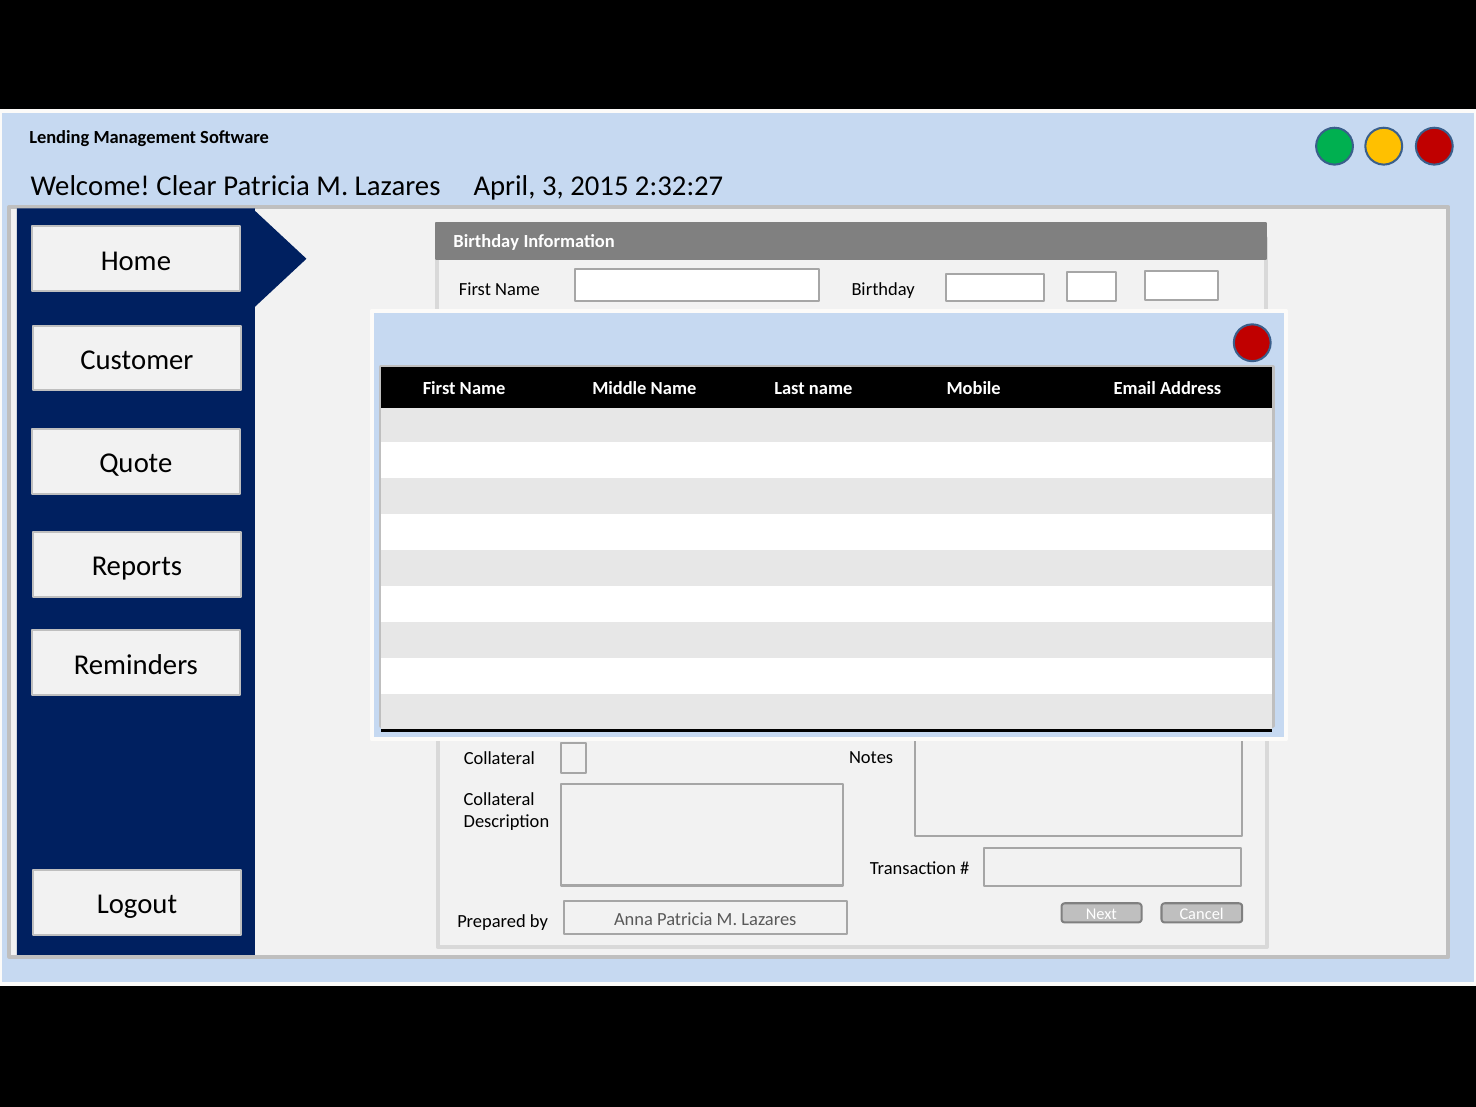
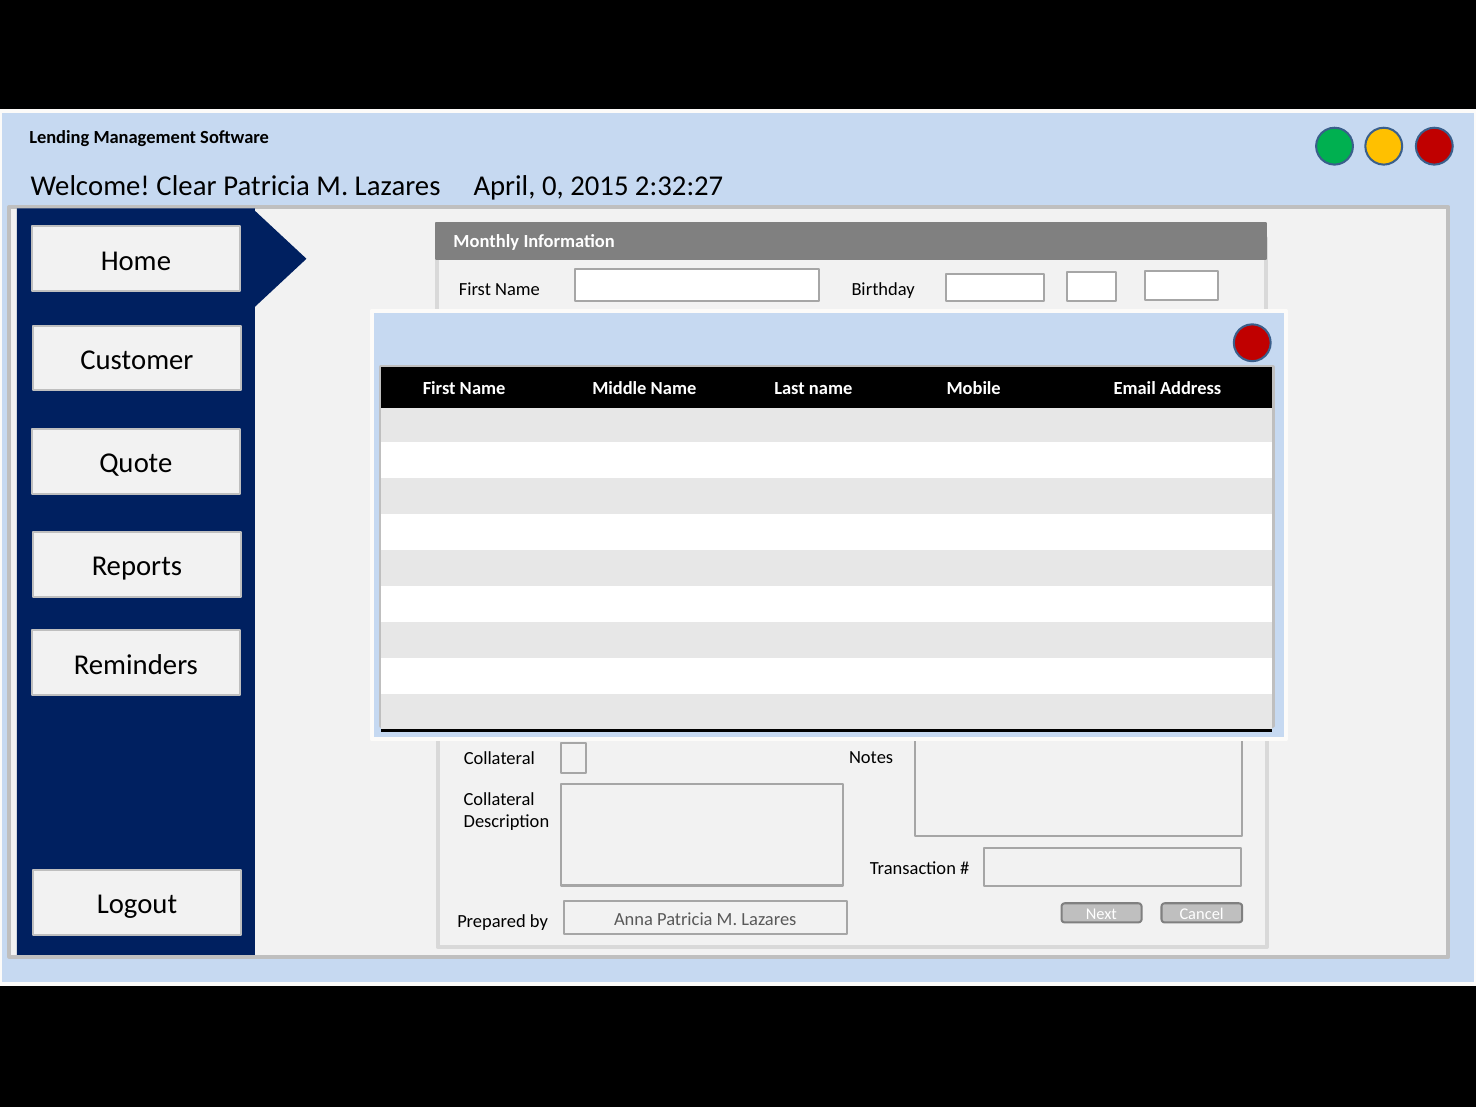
3: 3 -> 0 (553, 186)
Birthday: Birthday -> Monthly (486, 241)
